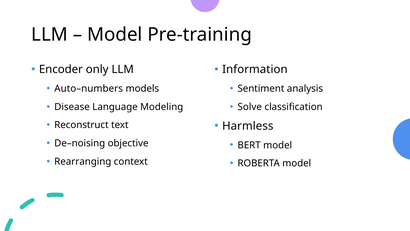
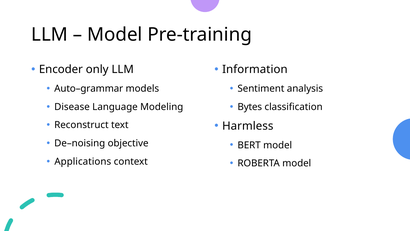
Auto–numbers: Auto–numbers -> Auto–grammar (89, 89)
Solve: Solve -> Bytes (250, 107)
Rearranging: Rearranging -> Applications (83, 161)
